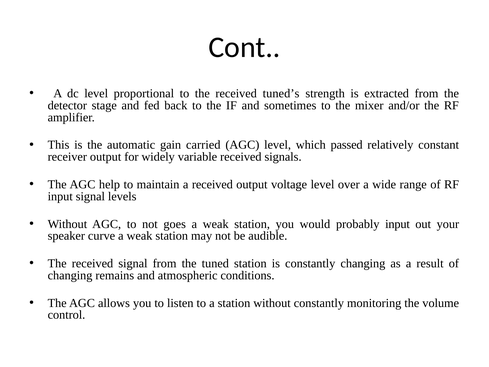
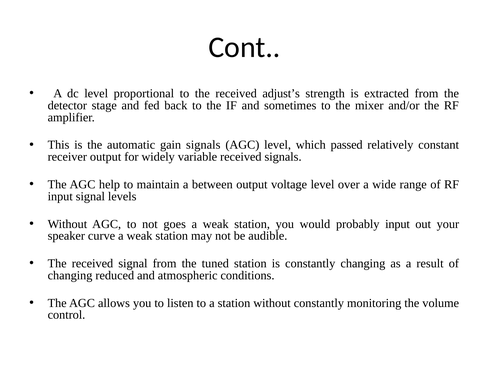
tuned’s: tuned’s -> adjust’s (281, 93)
gain carried: carried -> signals (203, 145)
a received: received -> between (212, 184)
remains: remains -> reduced (115, 275)
